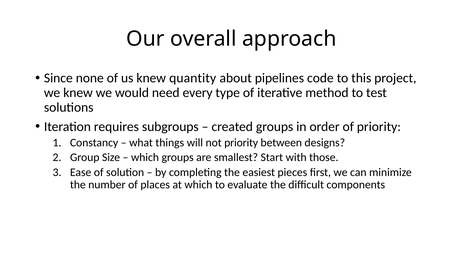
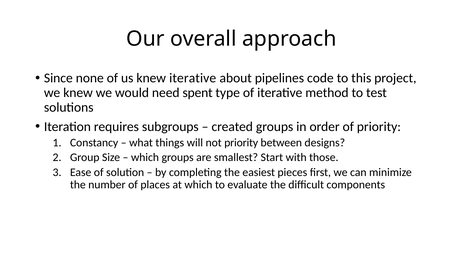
knew quantity: quantity -> iterative (193, 78)
every: every -> spent (198, 93)
